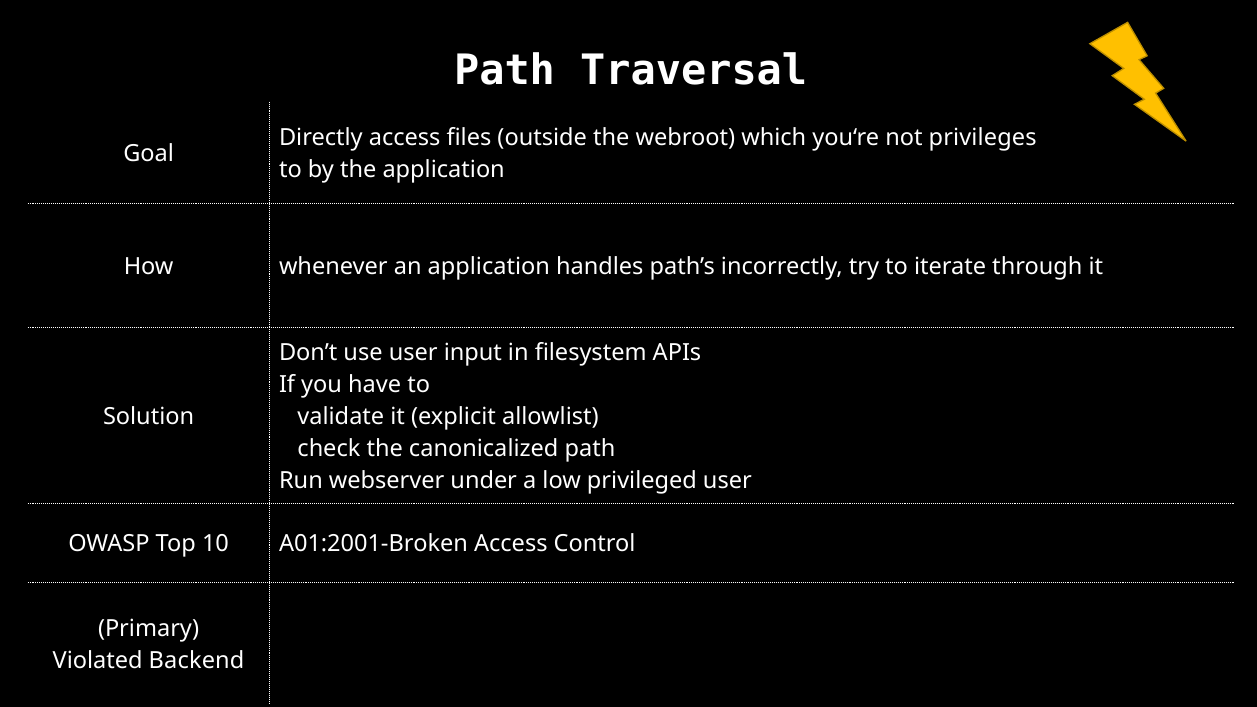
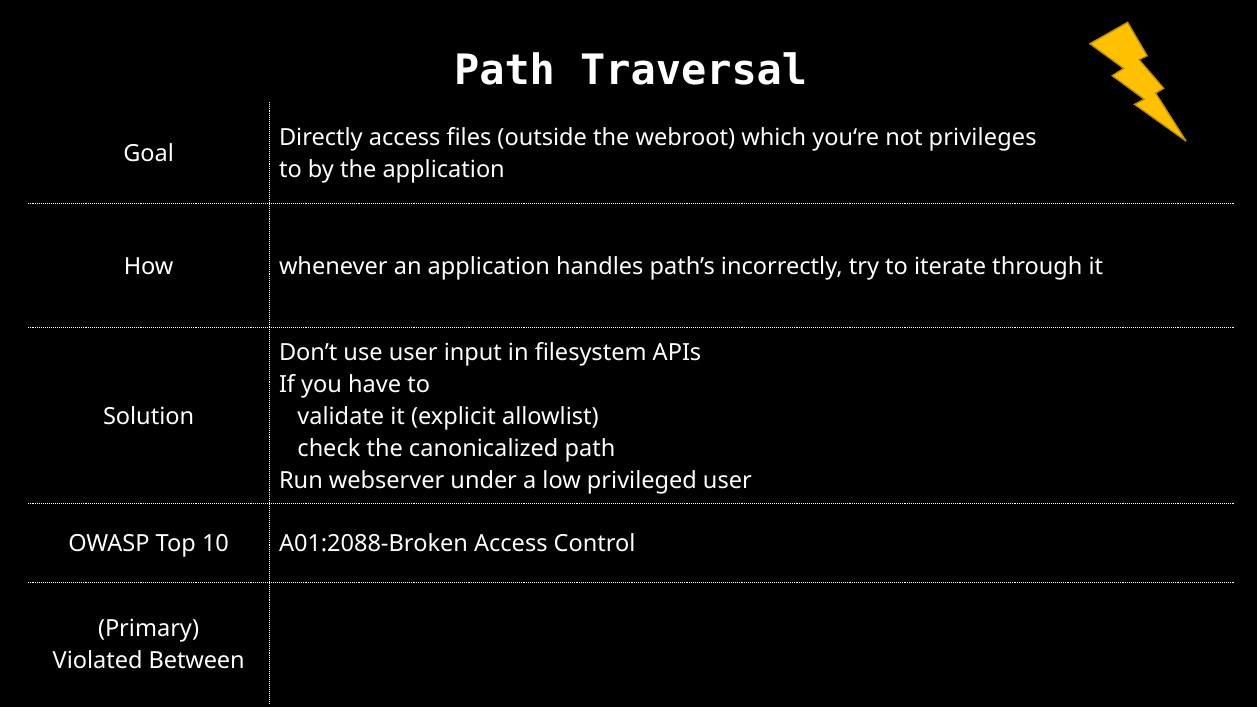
A01:2001-Broken: A01:2001-Broken -> A01:2088-Broken (374, 544)
Backend: Backend -> Between (197, 661)
